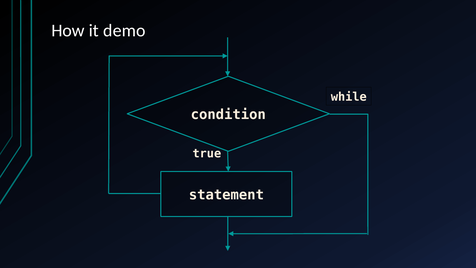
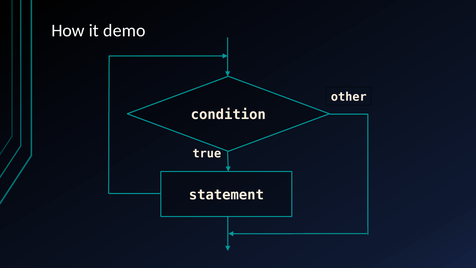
while: while -> other (349, 97)
